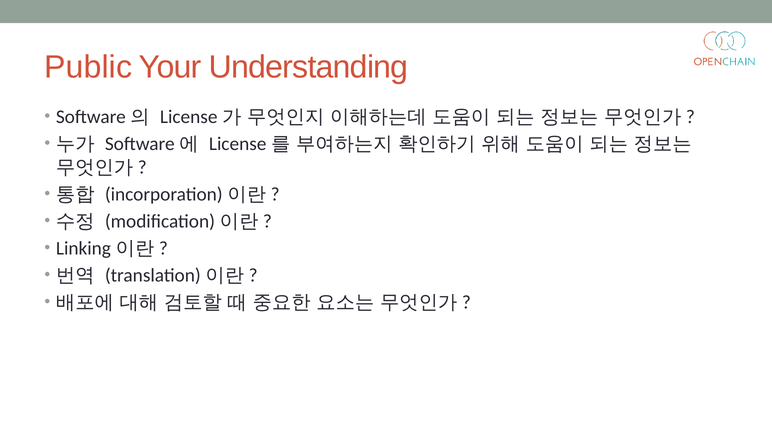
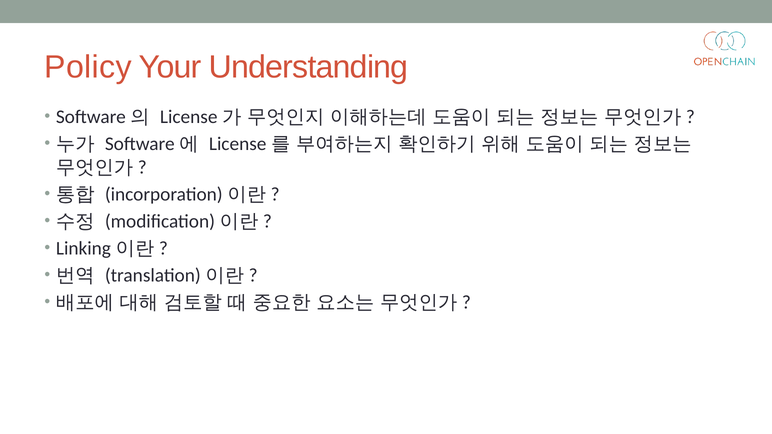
Public: Public -> Policy (88, 67)
